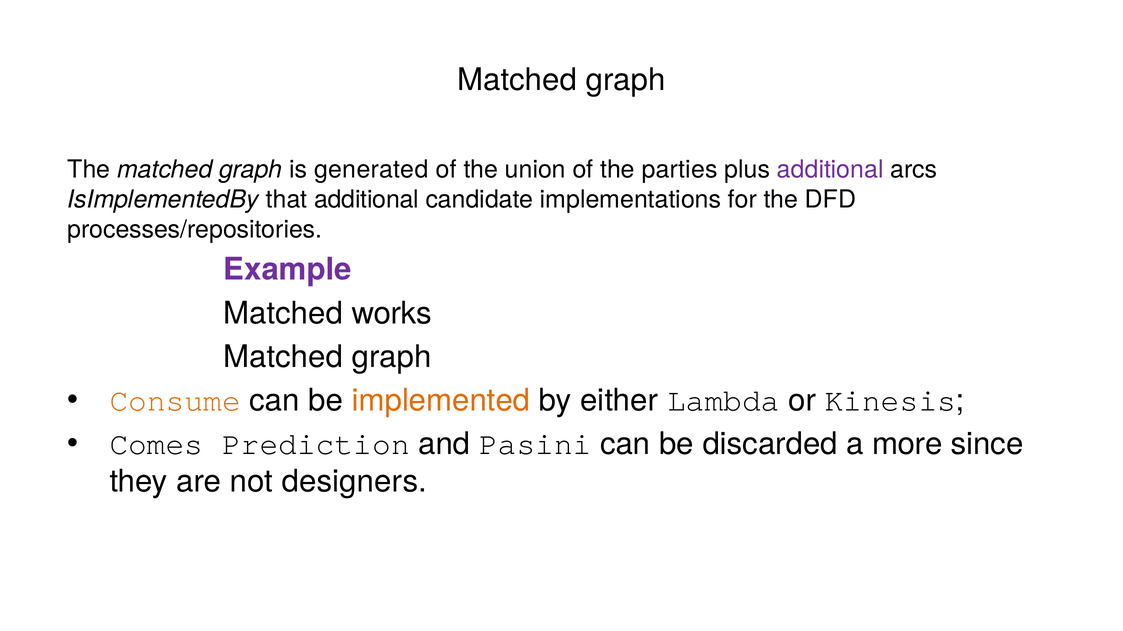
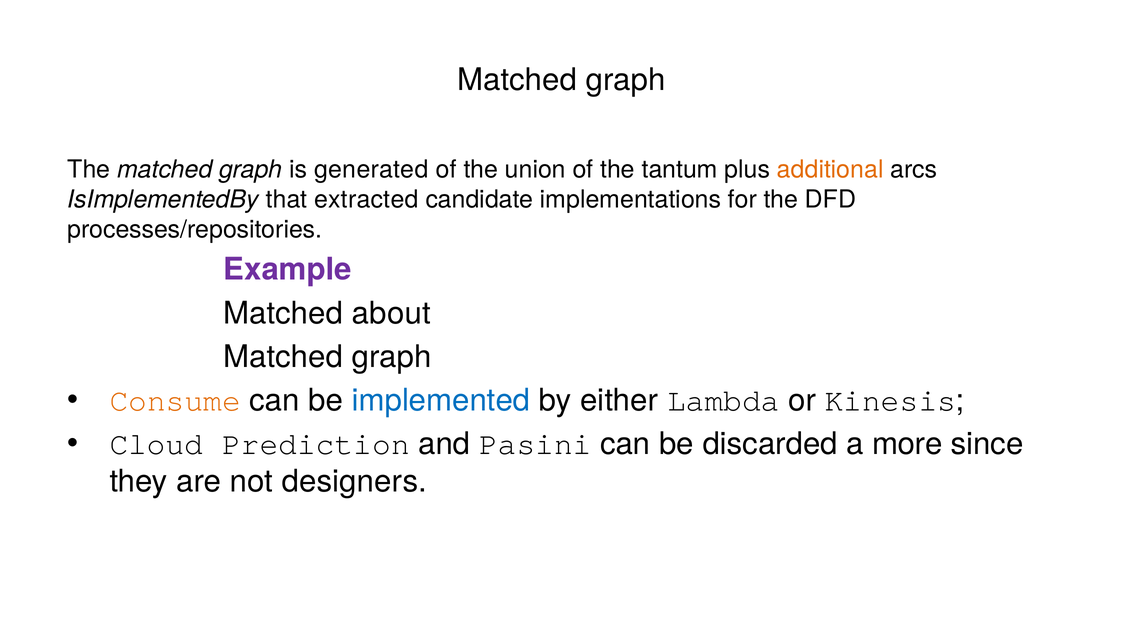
parties: parties -> tantum (680, 170)
additional colour: purple -> orange (830, 170)
that additional: additional -> extracted (366, 200)
works: works -> about (391, 314)
implemented colour: orange -> blue (441, 401)
Comes: Comes -> Cloud (156, 445)
